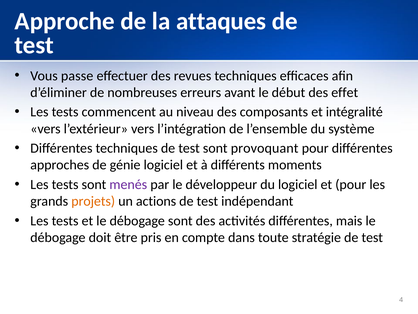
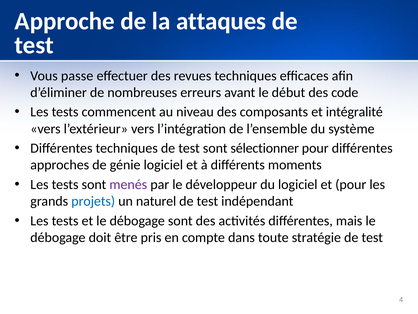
effet: effet -> code (345, 92)
provoquant: provoquant -> sélectionner (265, 148)
projets colour: orange -> blue (93, 201)
actions: actions -> naturel (156, 201)
